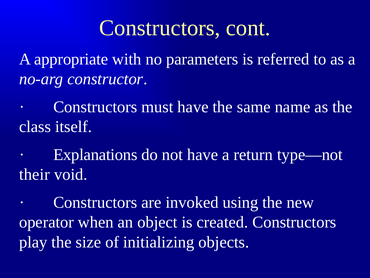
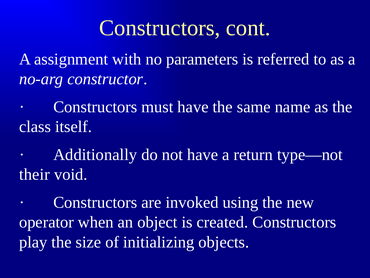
appropriate: appropriate -> assignment (71, 59)
Explanations: Explanations -> Additionally (95, 154)
